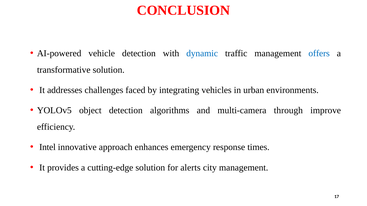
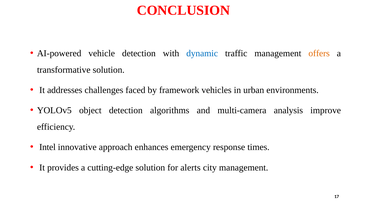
offers colour: blue -> orange (319, 53)
integrating: integrating -> framework (179, 90)
through: through -> analysis (288, 111)
